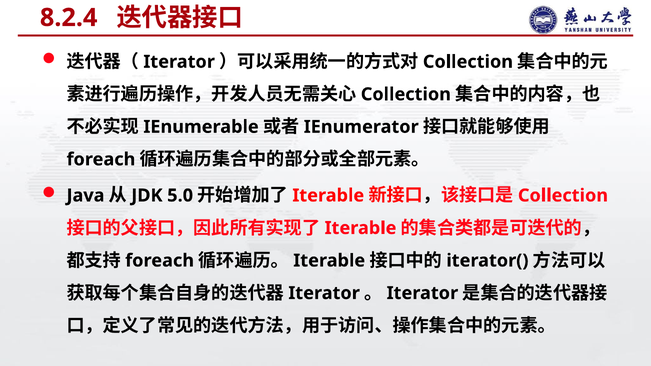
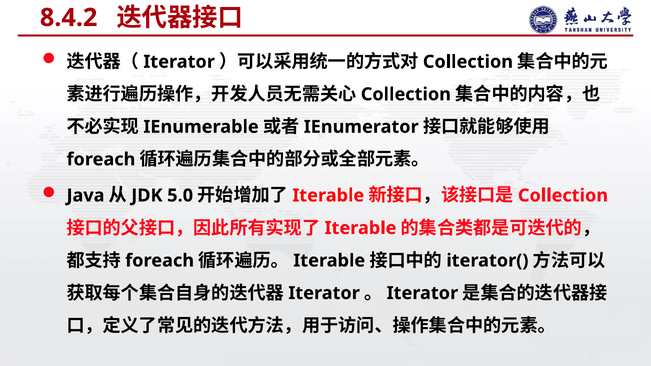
8.2.4: 8.2.4 -> 8.4.2 (69, 18)
